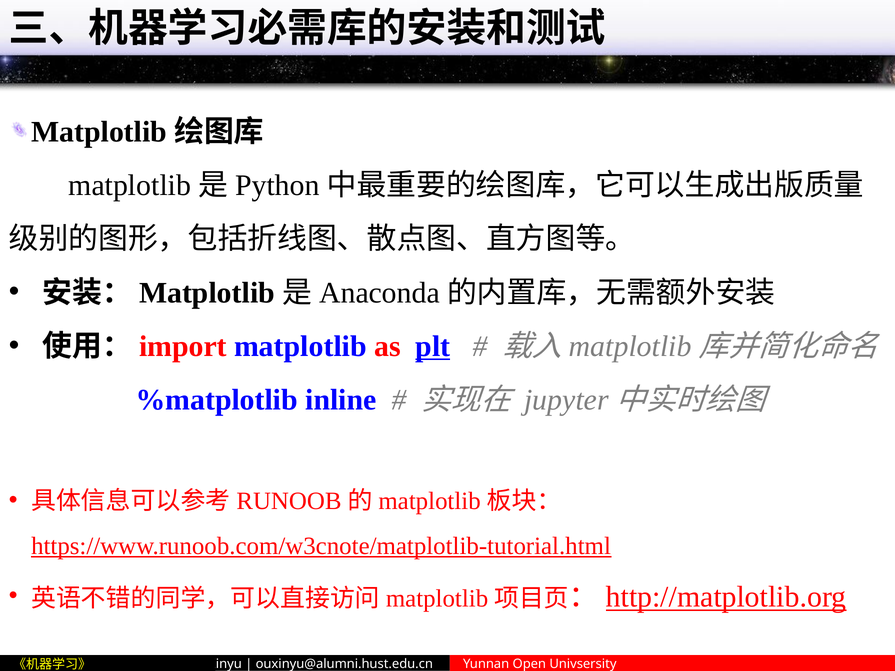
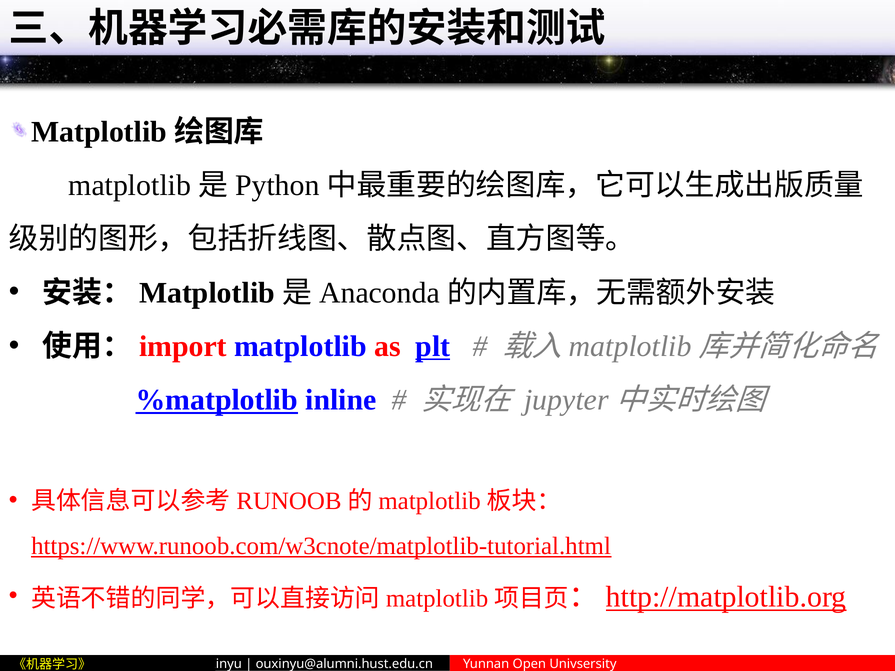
%matplotlib underline: none -> present (217, 400)
